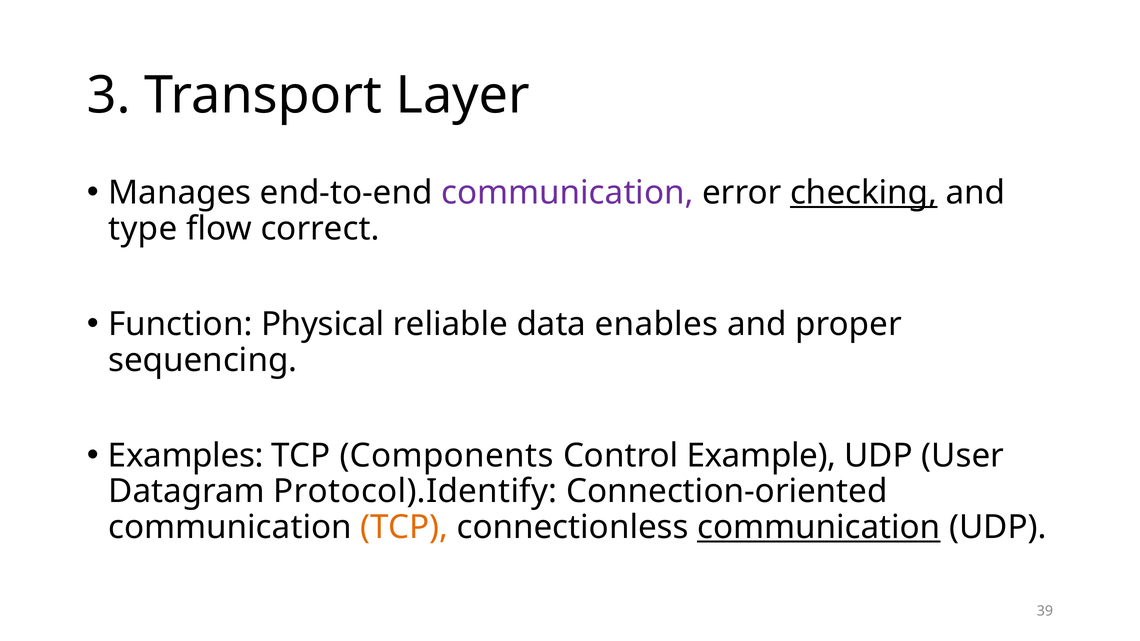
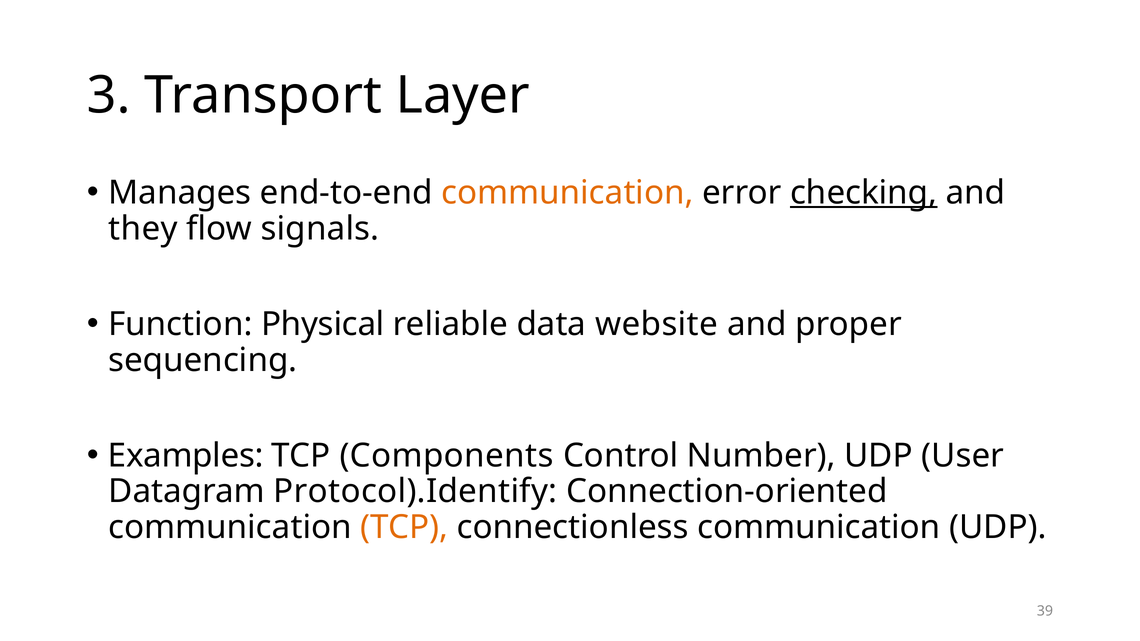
communication colour: purple -> orange (567, 193)
type: type -> they (143, 229)
correct: correct -> signals (320, 229)
enables: enables -> website (657, 324)
Example: Example -> Number (761, 456)
communication underline: present -> none (819, 528)
